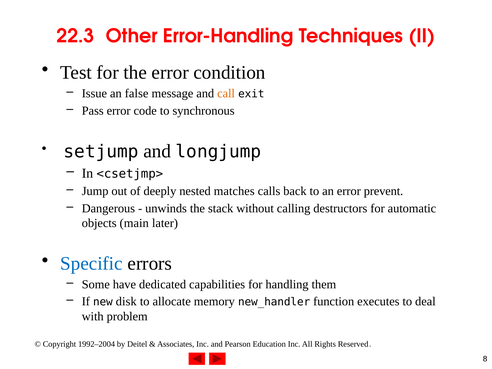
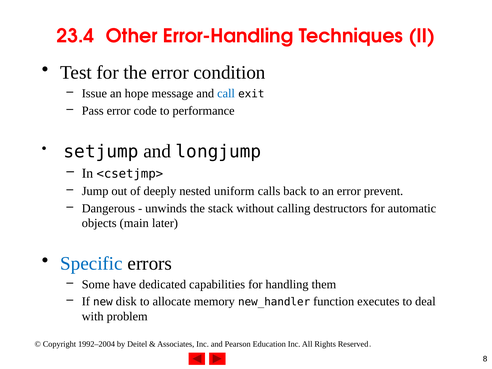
22.3: 22.3 -> 23.4 (75, 36)
false: false -> hope (137, 94)
call colour: orange -> blue (226, 94)
synchronous: synchronous -> performance (204, 111)
matches: matches -> uniform (234, 191)
